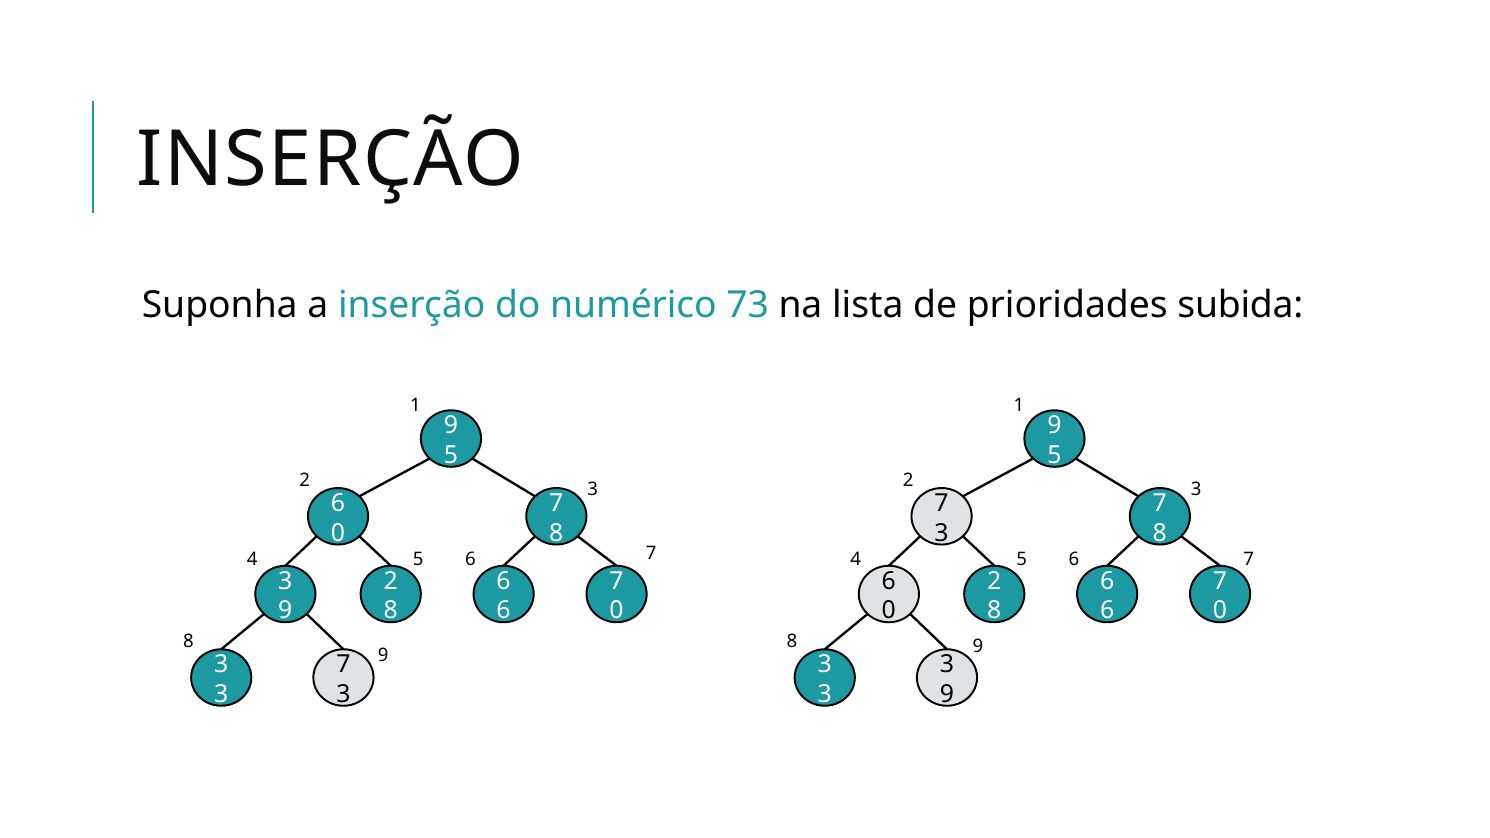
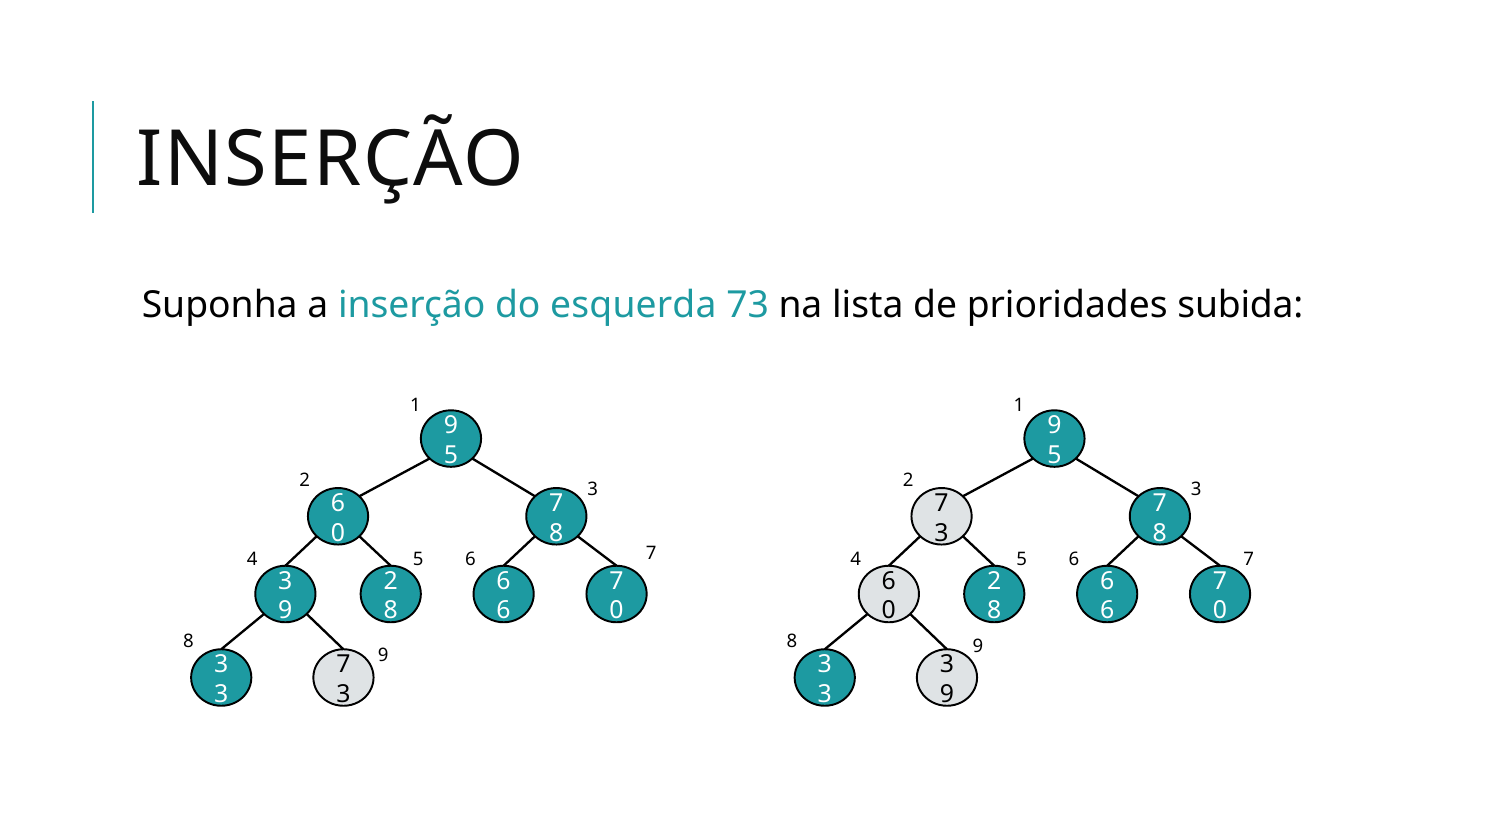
numérico: numérico -> esquerda (633, 305)
